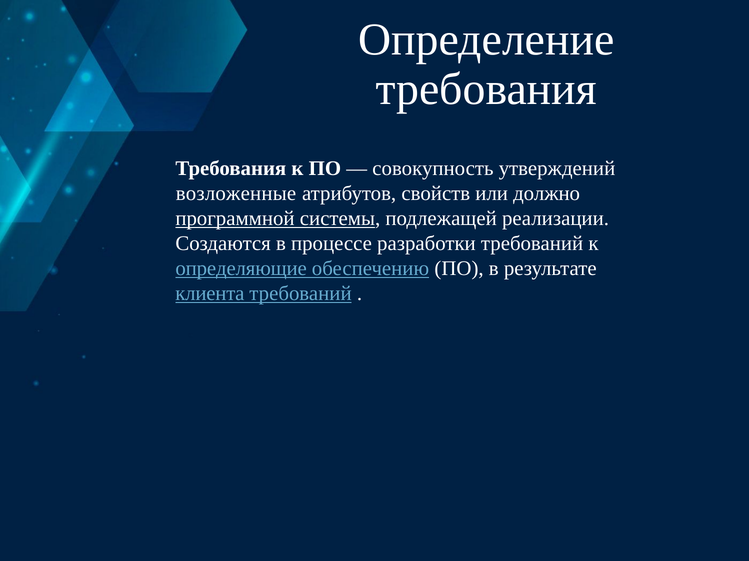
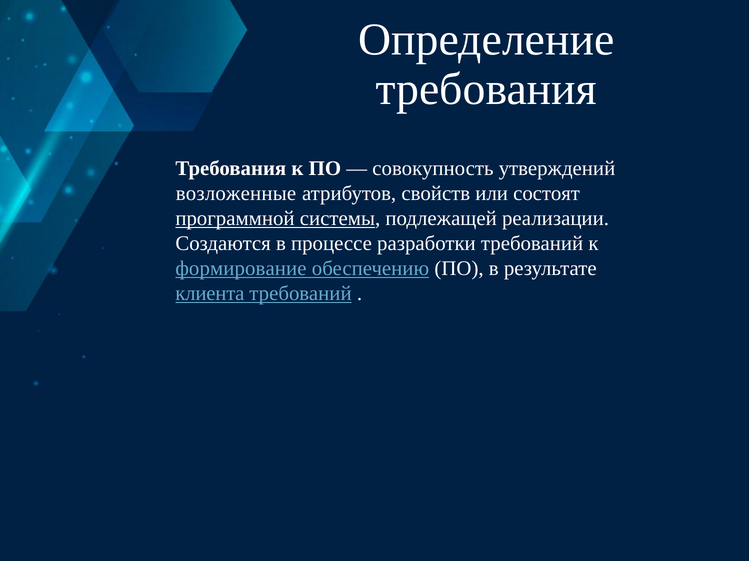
должно: должно -> состоят (547, 194)
определяющие: определяющие -> формирование (241, 269)
